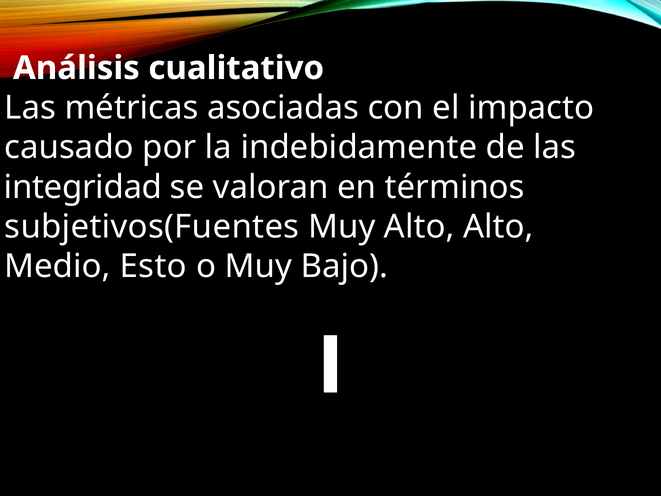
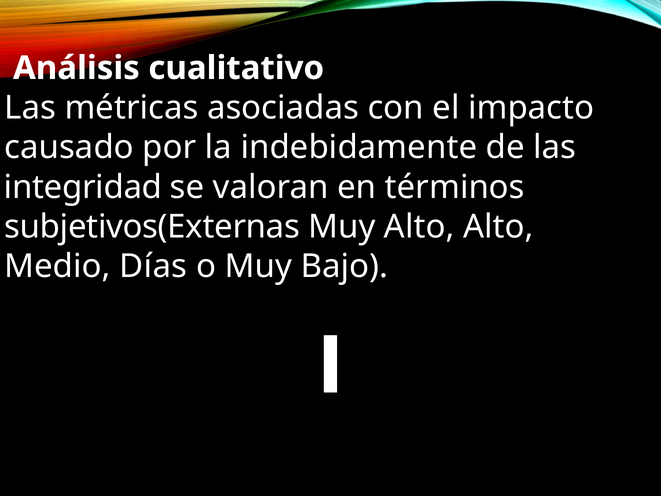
subjetivos(Fuentes: subjetivos(Fuentes -> subjetivos(Externas (152, 227)
Esto: Esto -> Días (153, 266)
